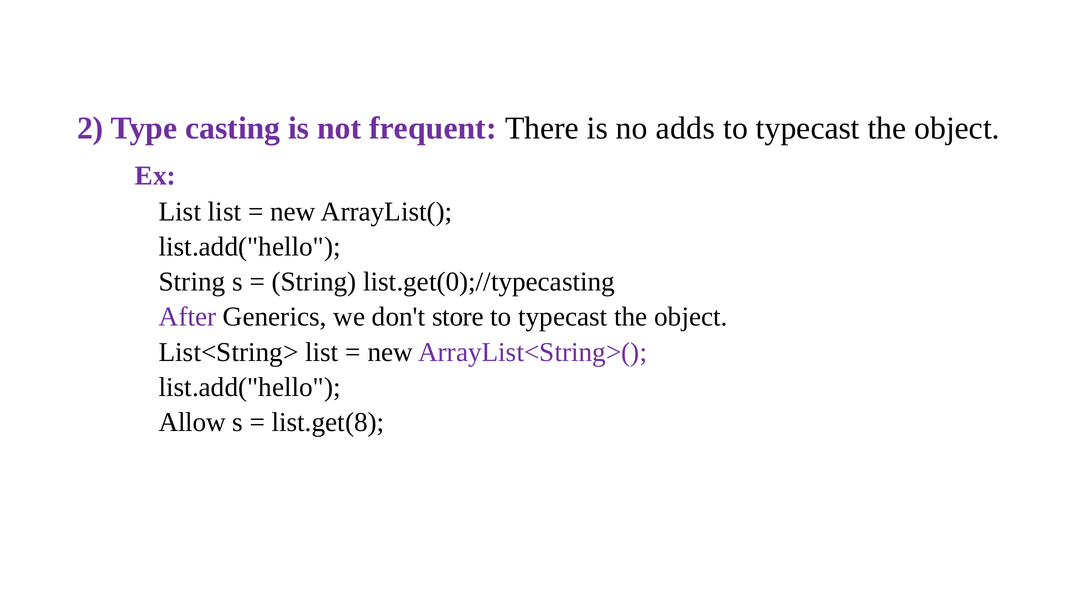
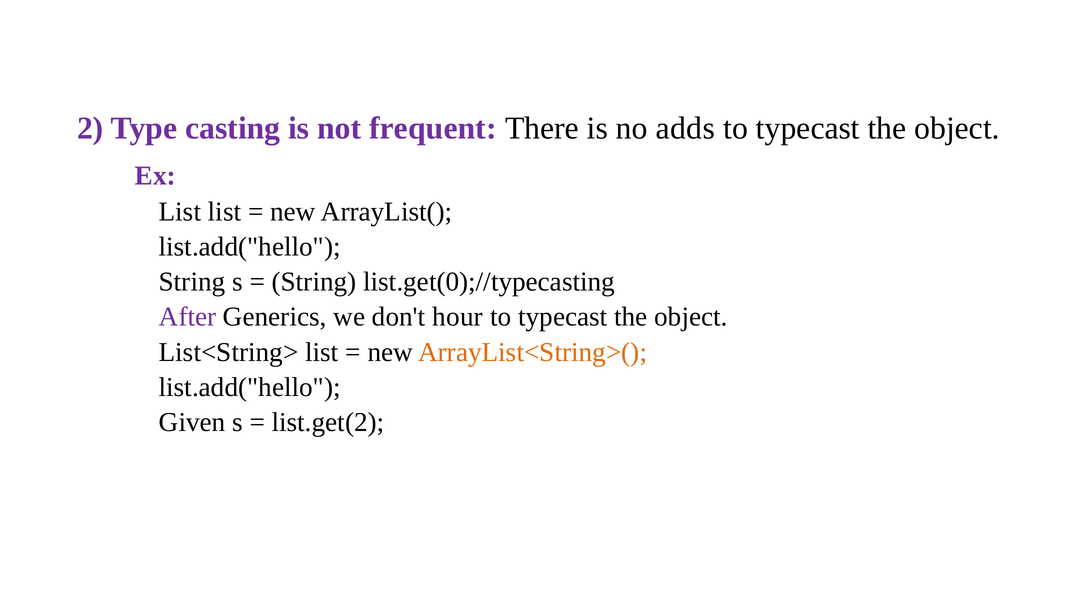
store: store -> hour (458, 317)
ArrayList<String>( colour: purple -> orange (533, 352)
Allow: Allow -> Given (192, 422)
list.get(8: list.get(8 -> list.get(2 (328, 422)
